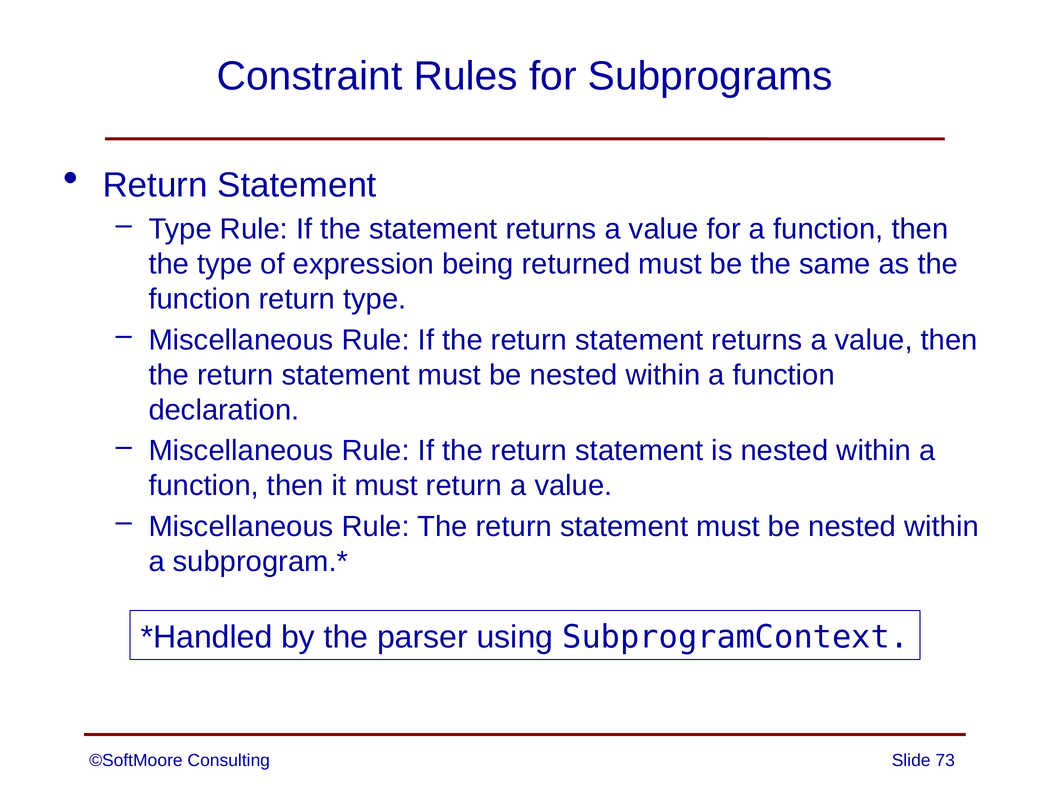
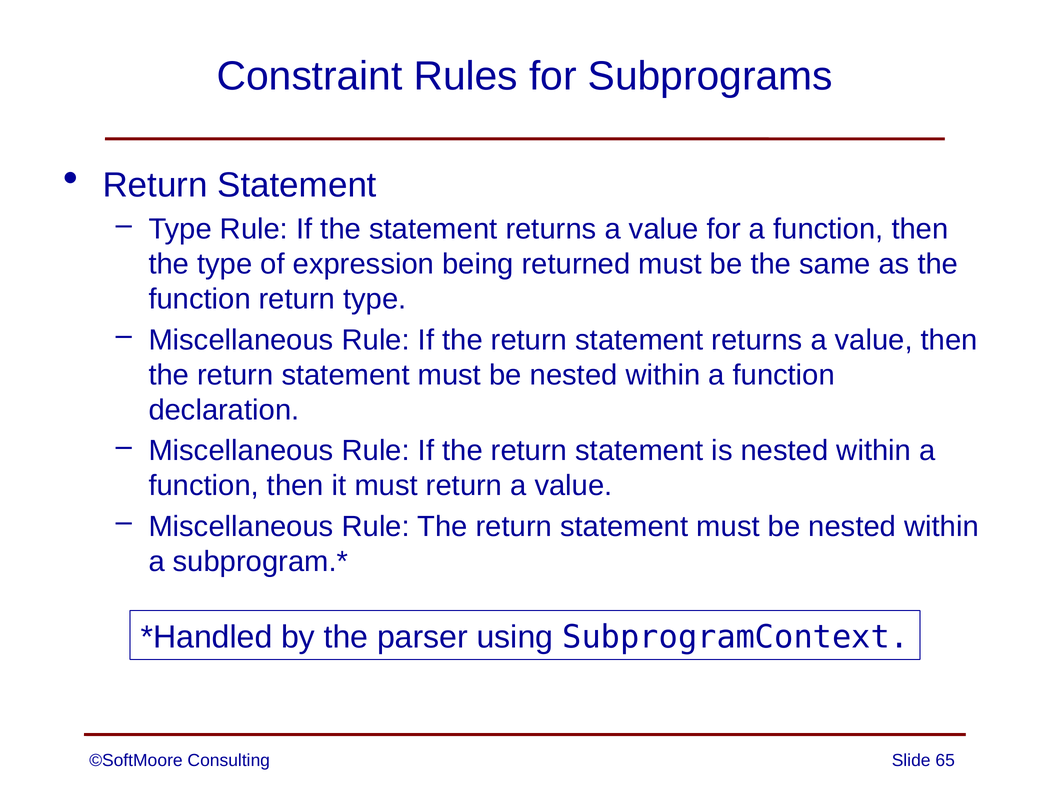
73: 73 -> 65 (945, 761)
